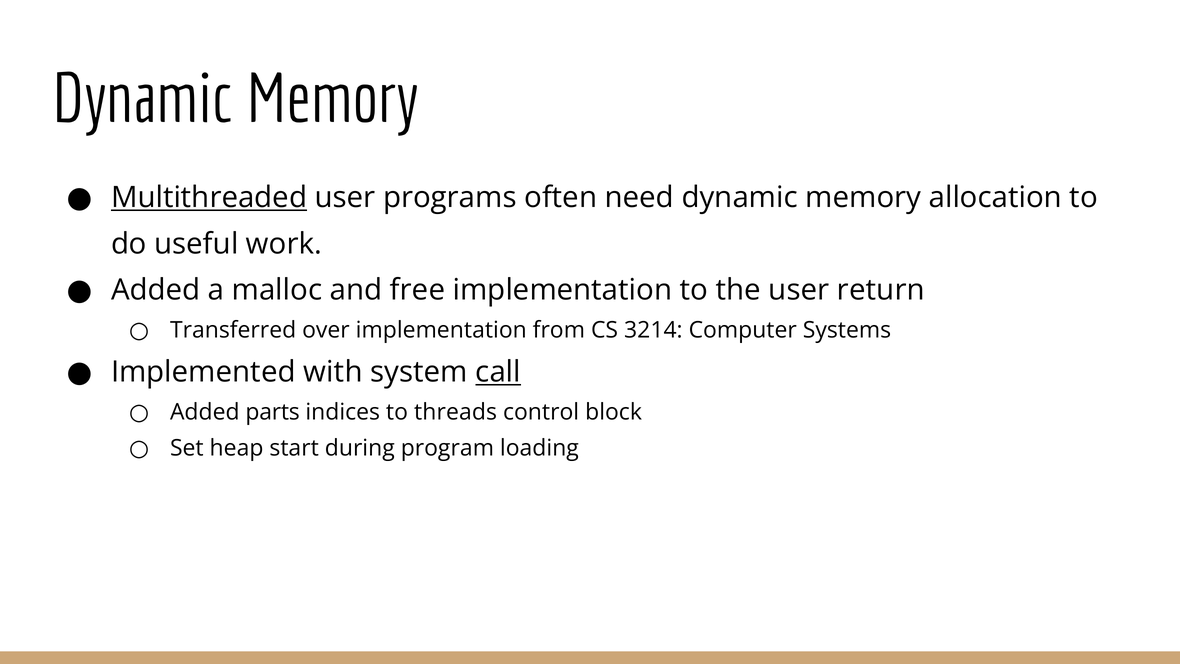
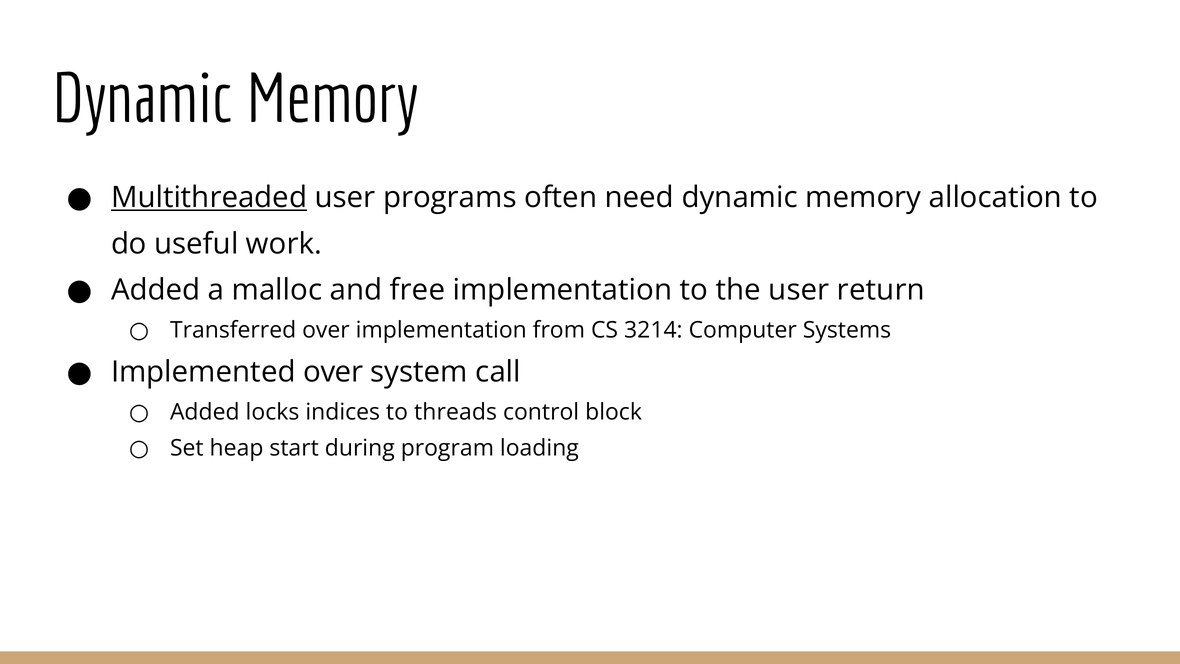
Implemented with: with -> over (333, 372)
call underline: present -> none (498, 372)
parts: parts -> locks (272, 412)
